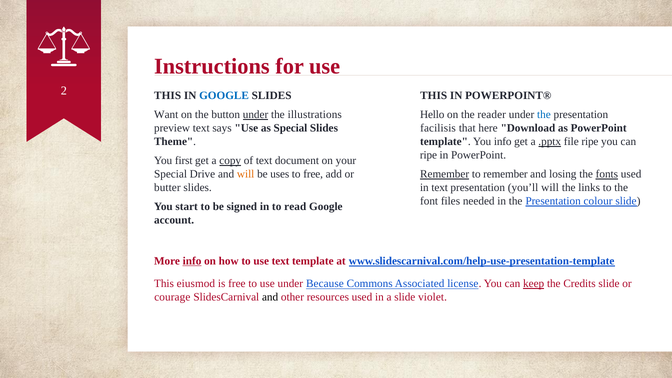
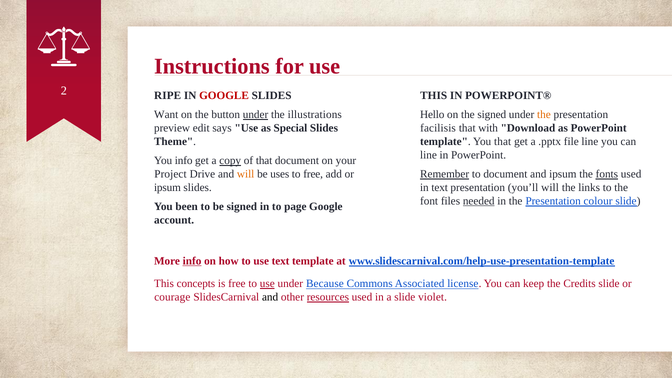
THIS: THIS -> RIPE (168, 96)
GOOGLE colour: blue -> red (224, 96)
the reader: reader -> signed (492, 115)
the colour: blue -> orange (544, 115)
preview text: text -> edit (201, 128)
here: here -> with (488, 128)
You info: info -> that (503, 142)
.pptx underline: present -> none (550, 142)
file ripe: ripe -> line (590, 142)
ripe: ripe -> line (428, 155)
You first: first -> info (184, 161)
of text: text -> that (264, 161)
Special: Special -> Project (170, 174)
to remember: remember -> document (505, 174)
and losing: losing -> ipsum (563, 174)
butter: butter -> ipsum (167, 188)
needed underline: none -> present (479, 201)
start: start -> been (187, 207)
read: read -> page (295, 207)
eiusmod: eiusmod -> concepts (196, 284)
use underline: none -> present (267, 284)
keep underline: present -> none (534, 284)
resources underline: none -> present (328, 297)
